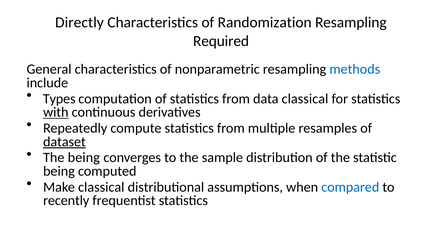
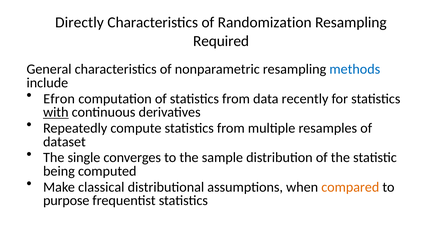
Types: Types -> Efron (59, 99)
data classical: classical -> recently (305, 99)
dataset underline: present -> none (64, 141)
The being: being -> single (84, 157)
compared colour: blue -> orange (350, 187)
recently: recently -> purpose (66, 200)
